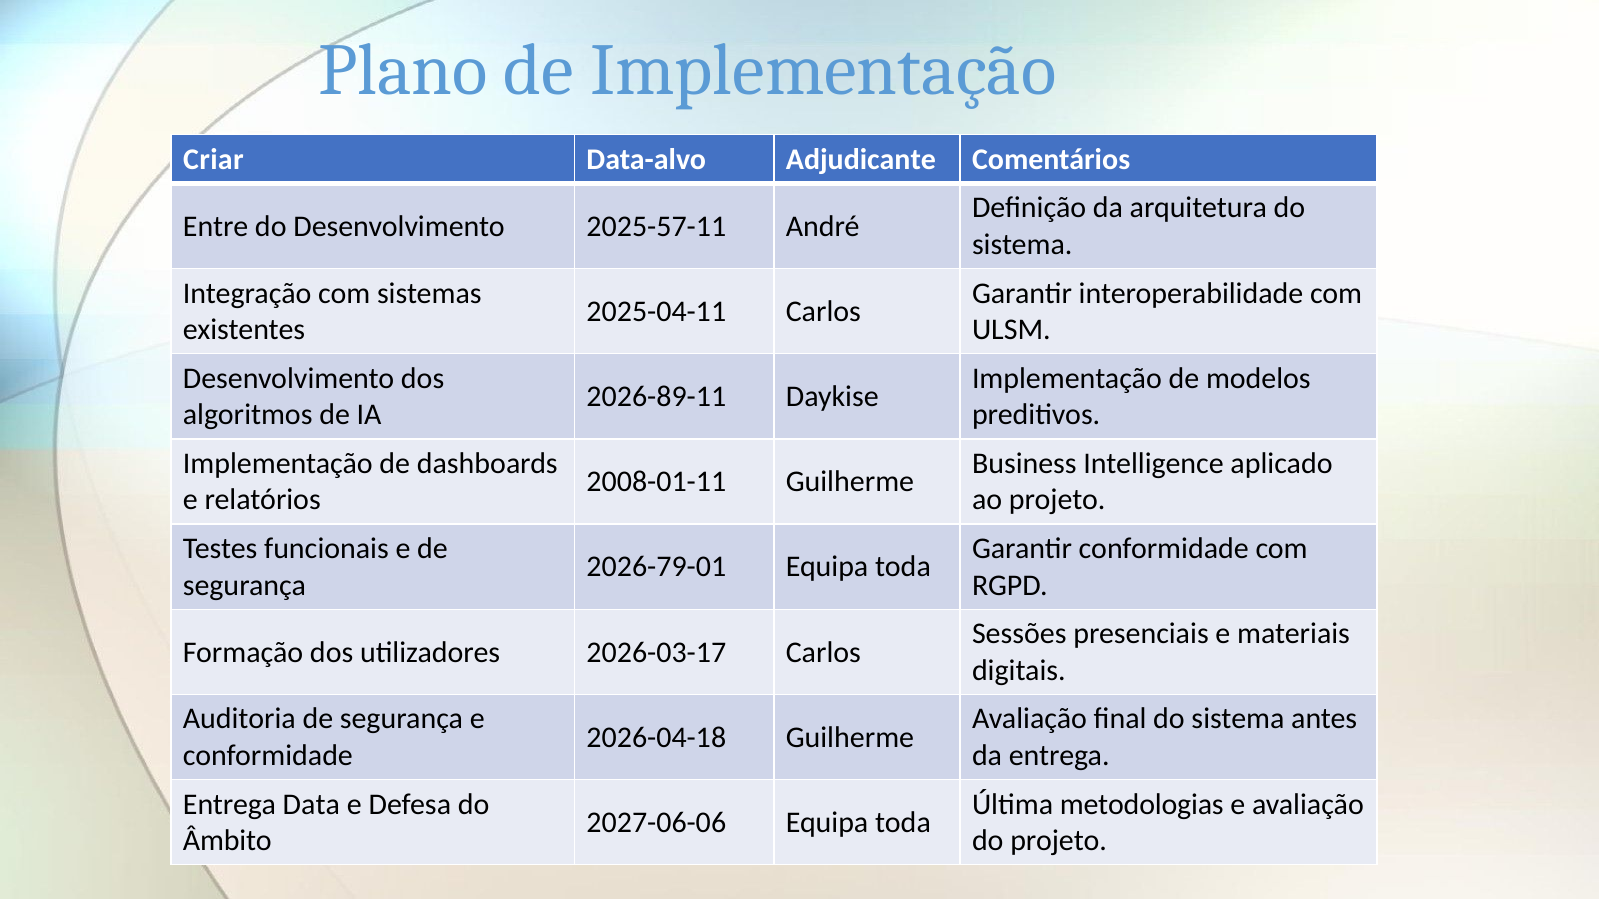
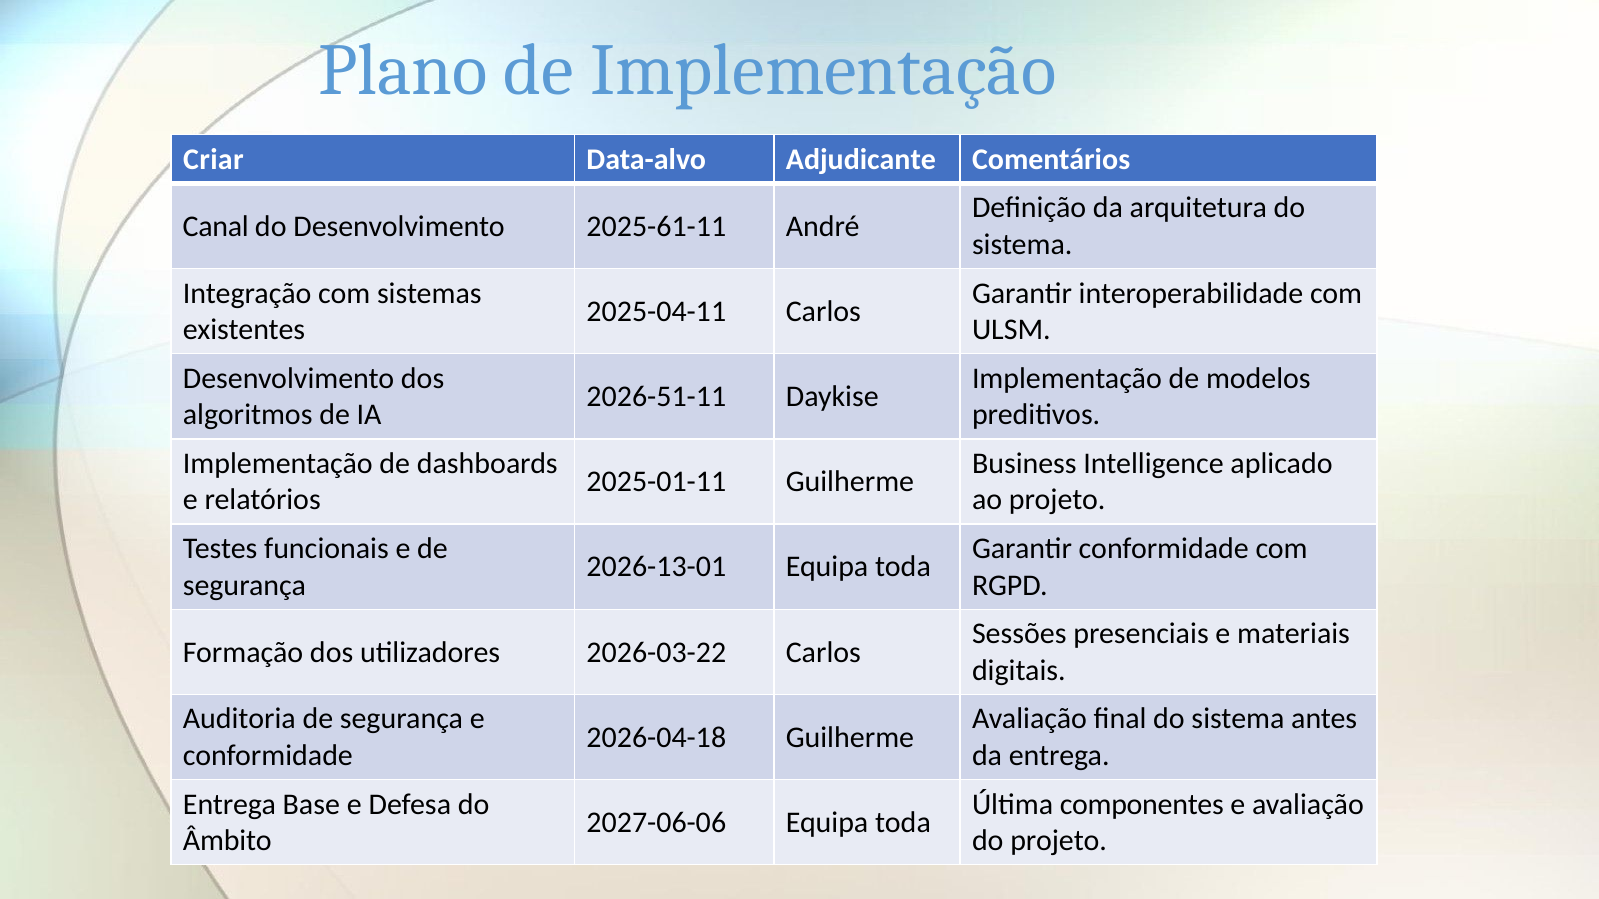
Entre: Entre -> Canal (216, 226)
2025-57-11: 2025-57-11 -> 2025-61-11 (656, 226)
2026-89-11: 2026-89-11 -> 2026-51-11 (656, 397)
2008-01-11: 2008-01-11 -> 2025-01-11 (656, 482)
2026-79-01: 2026-79-01 -> 2026-13-01 (656, 567)
2026-03-17: 2026-03-17 -> 2026-03-22 (656, 653)
Data: Data -> Base (311, 805)
metodologias: metodologias -> componentes (1142, 805)
